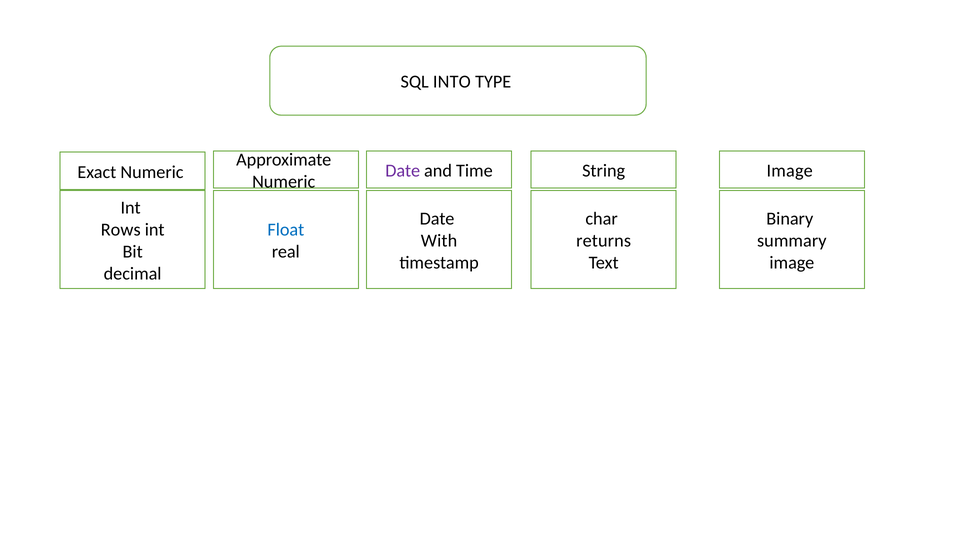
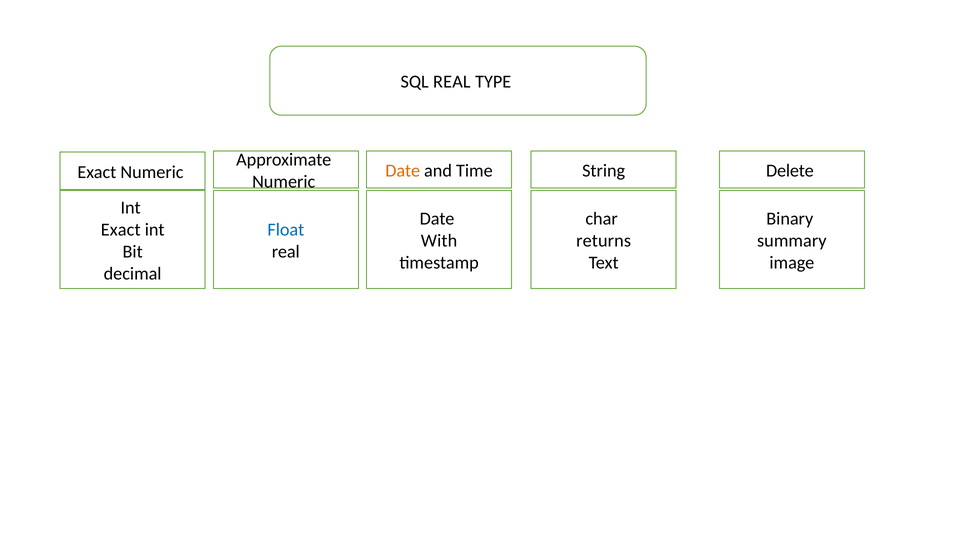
SQL INTO: INTO -> REAL (452, 82)
Date colour: purple -> orange (403, 171)
String Image: Image -> Delete (790, 171)
Rows: Rows -> Exact (121, 230)
